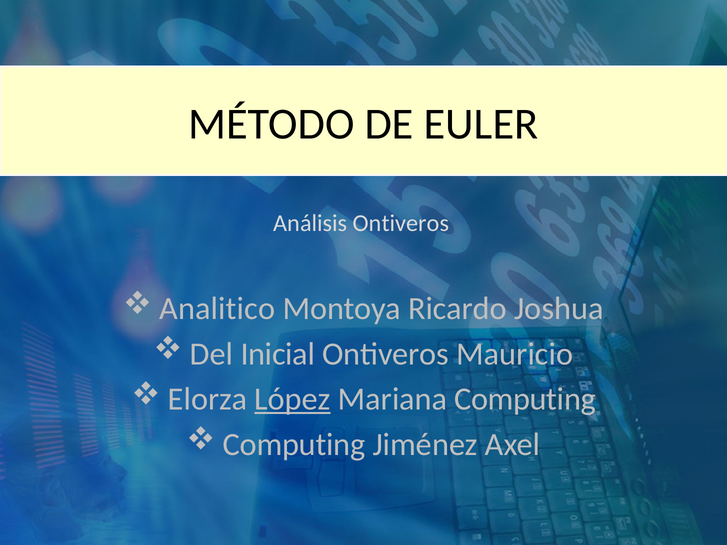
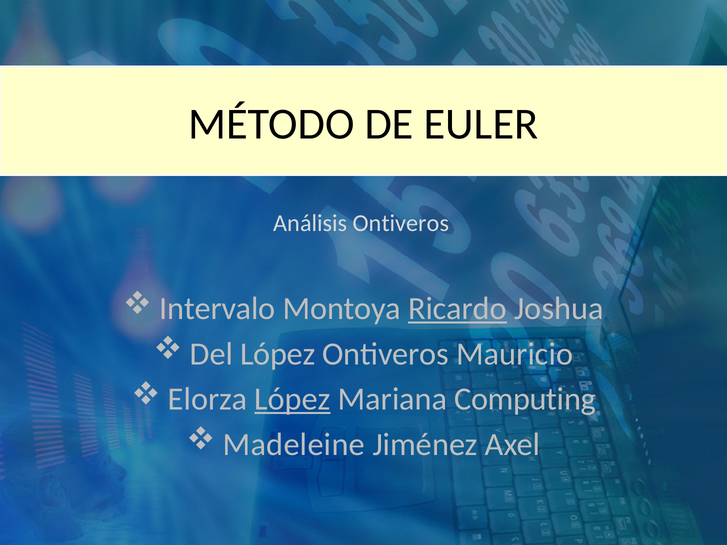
Analitico: Analitico -> Intervalo (217, 309)
Ricardo underline: none -> present (458, 309)
Del Inicial: Inicial -> López (278, 354)
Computing: Computing -> Madeleine (294, 445)
